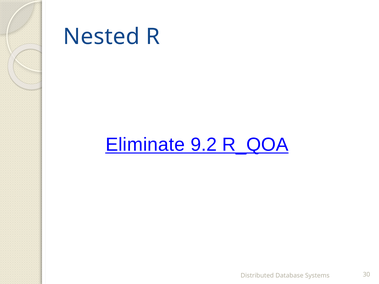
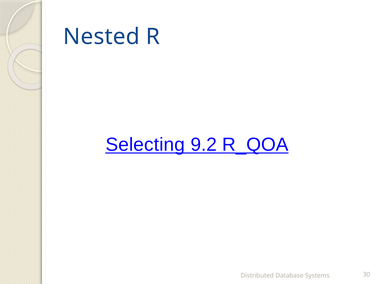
Eliminate: Eliminate -> Selecting (145, 145)
